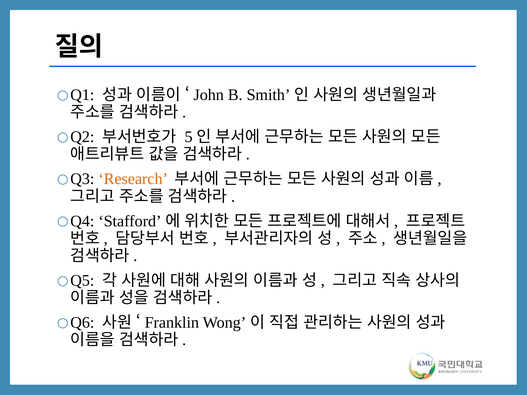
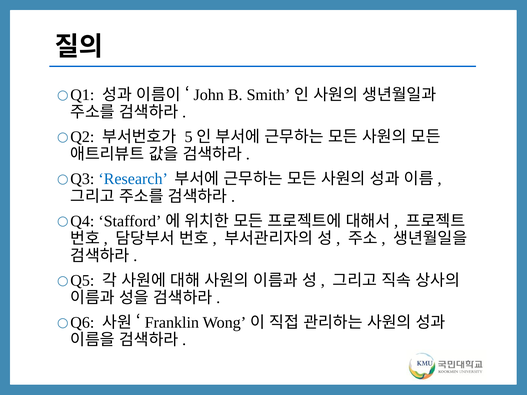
Research colour: orange -> blue (133, 179)
